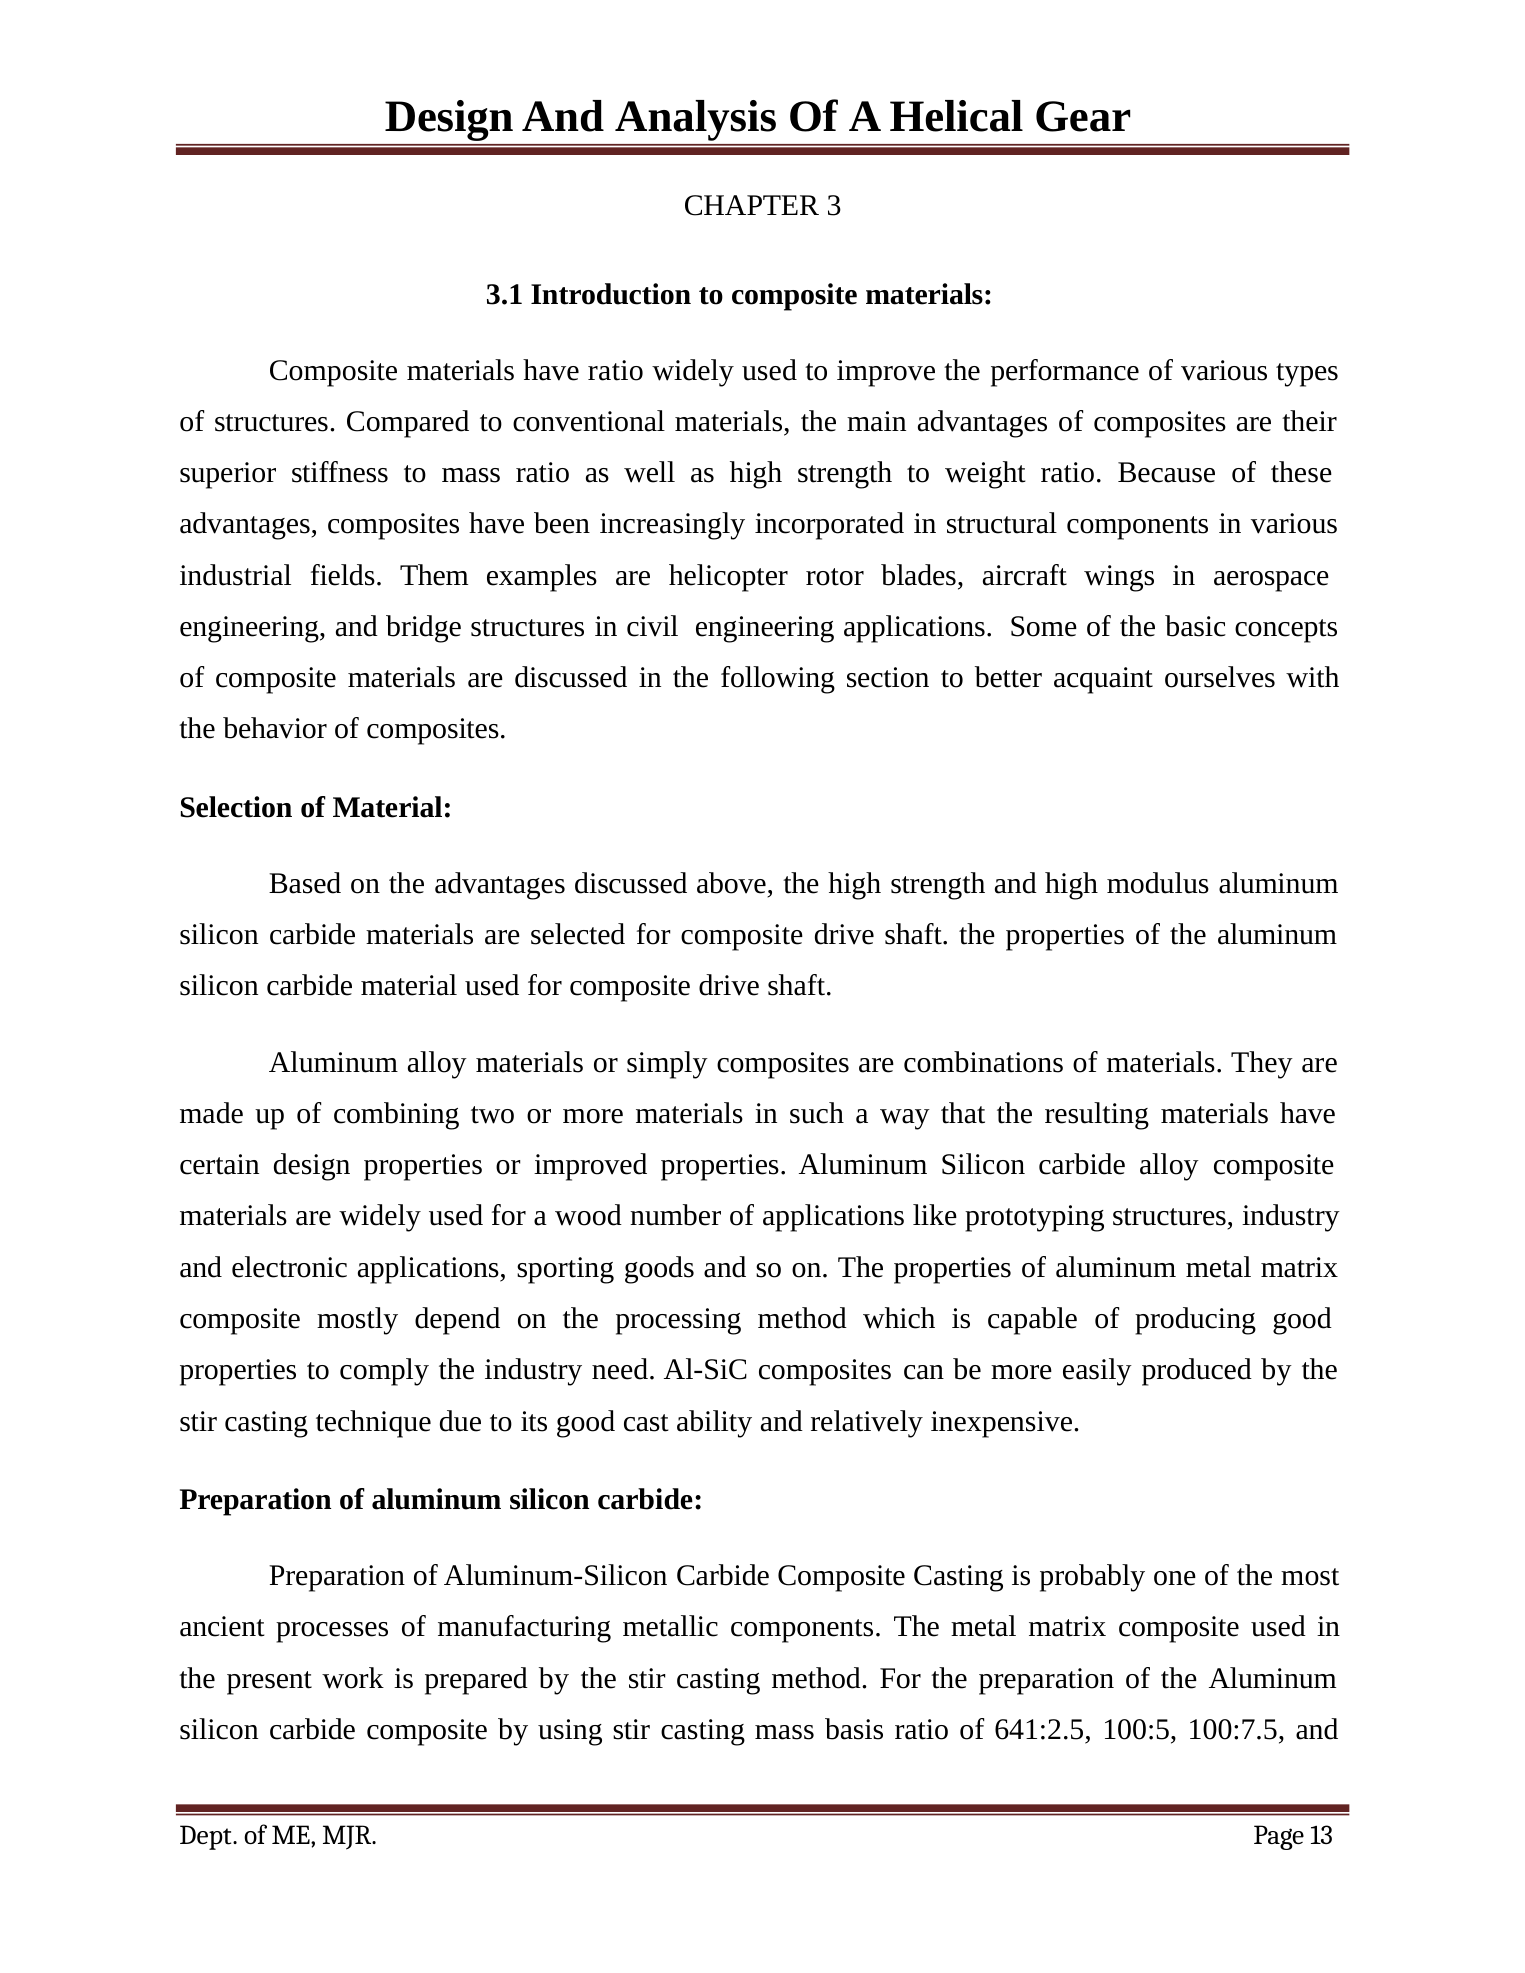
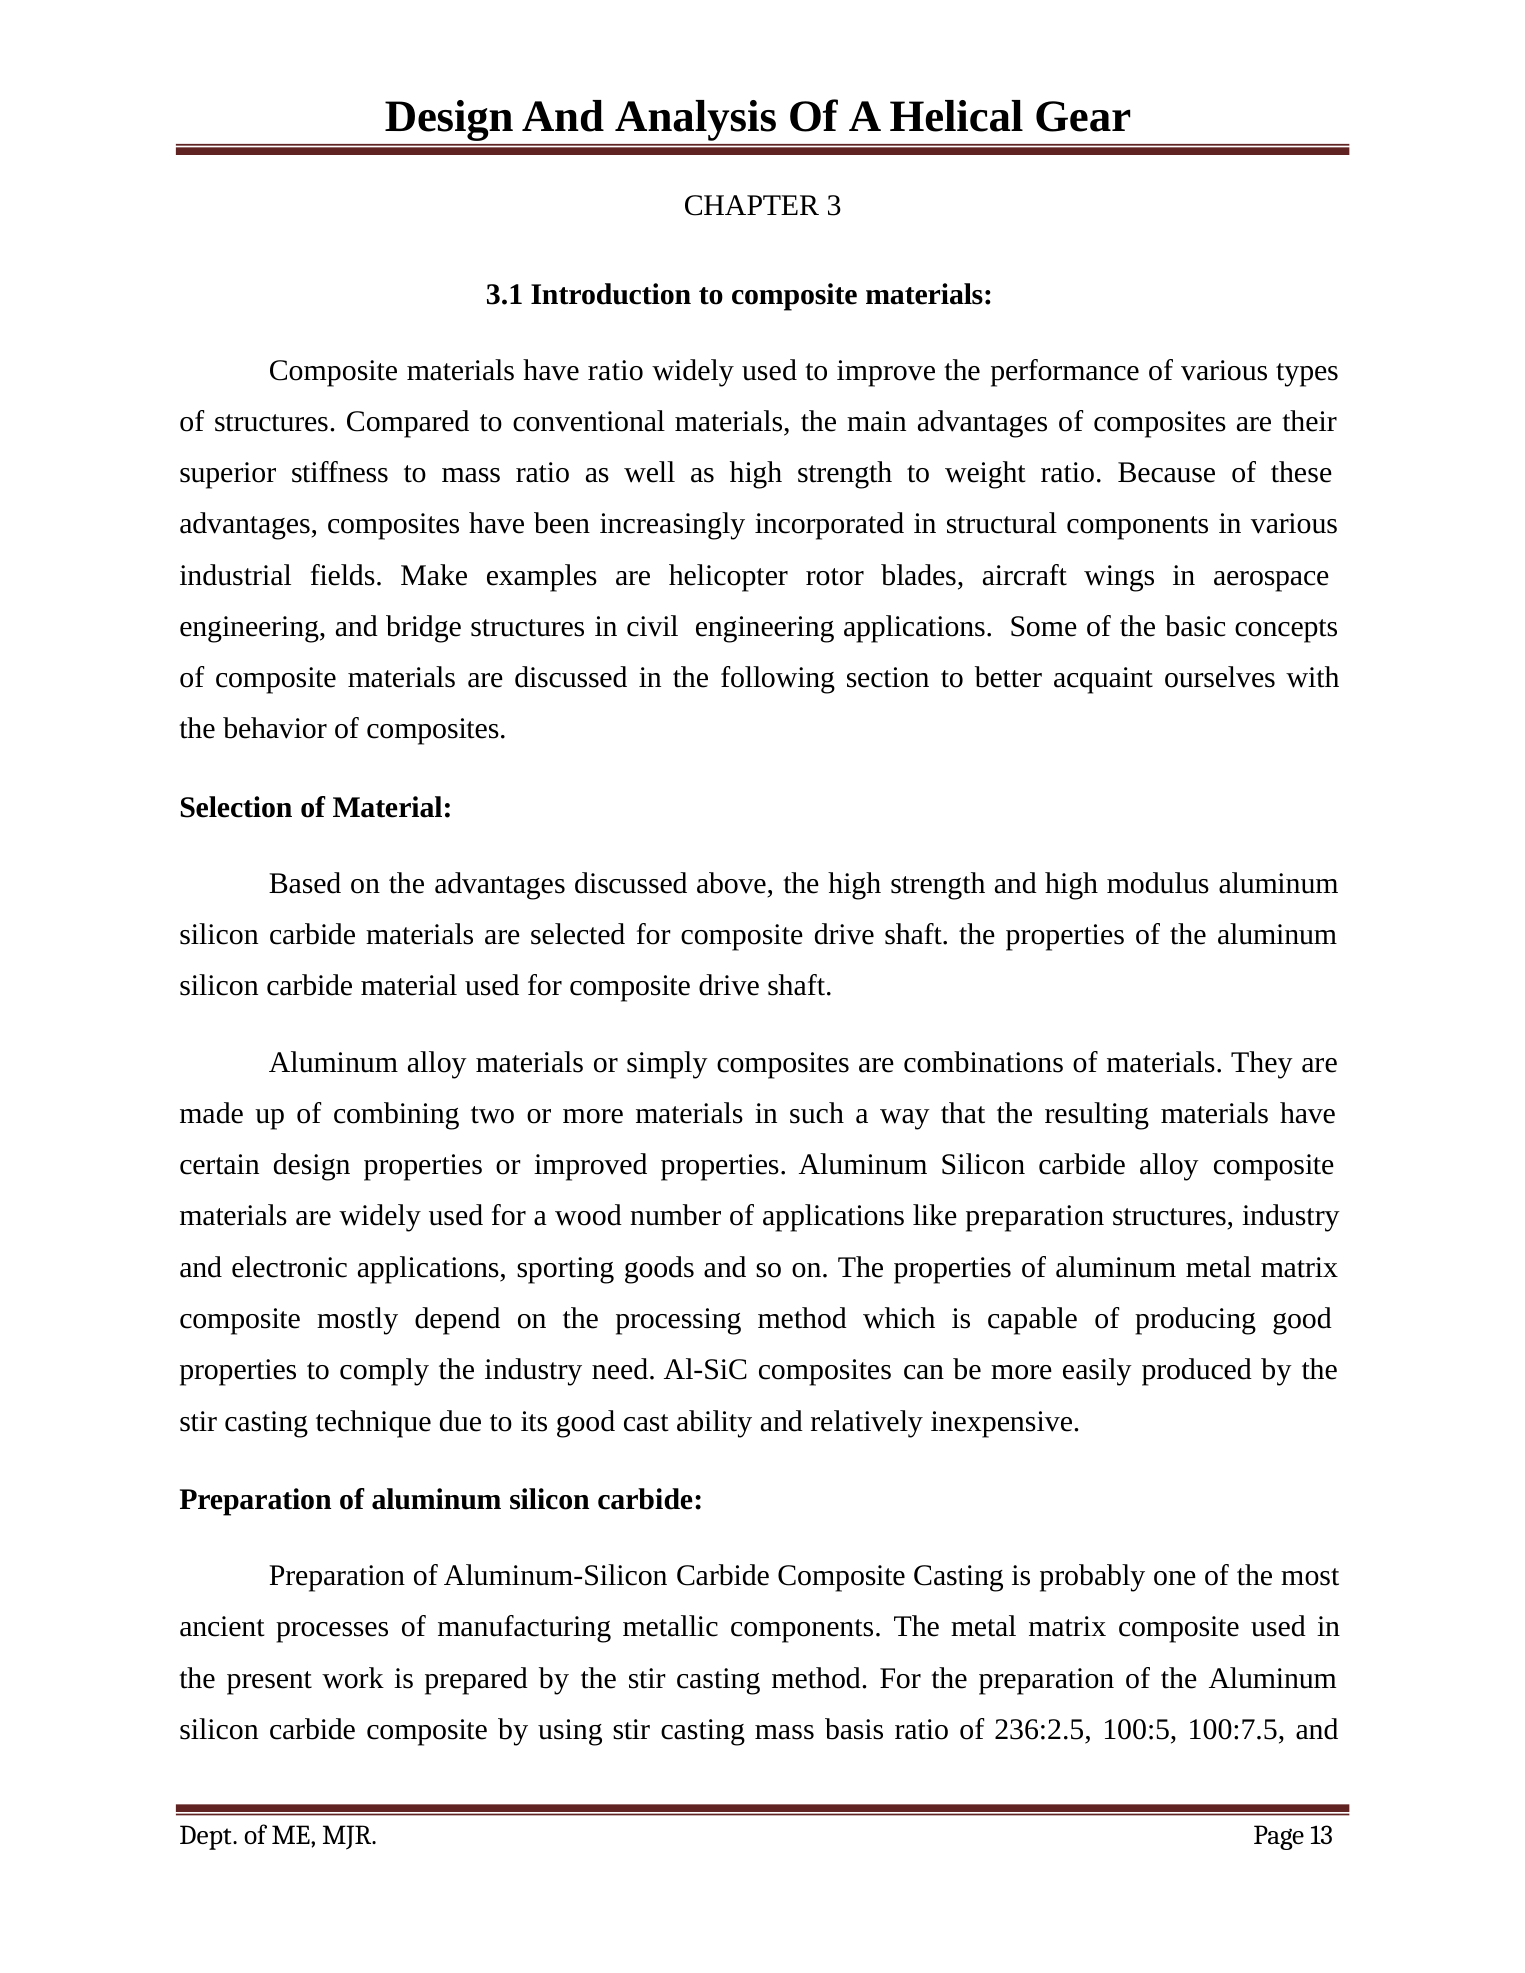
Them: Them -> Make (434, 575)
like prototyping: prototyping -> preparation (1035, 1216)
641:2.5: 641:2.5 -> 236:2.5 (1043, 1730)
